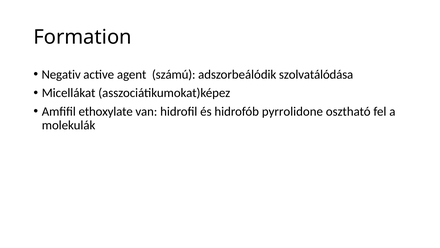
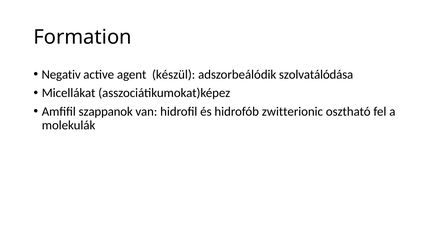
számú: számú -> készül (174, 74)
ethoxylate: ethoxylate -> szappanok (106, 111)
pyrrolidone: pyrrolidone -> zwitterionic (292, 111)
